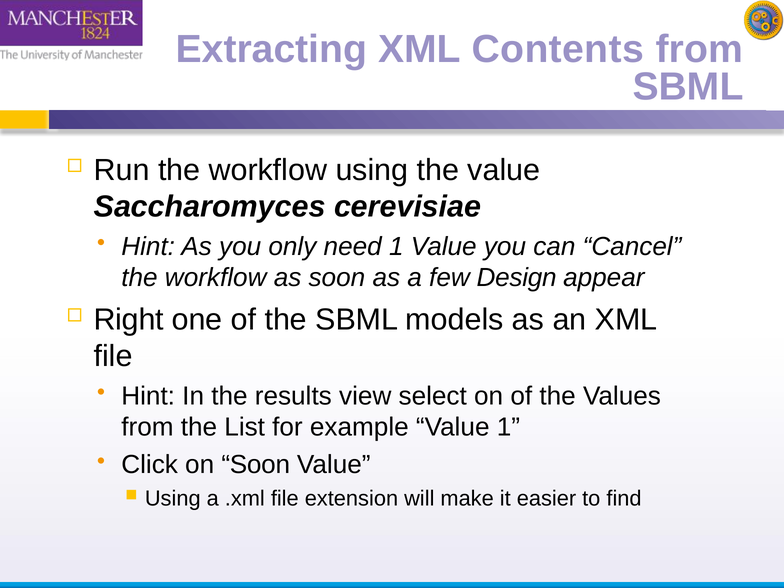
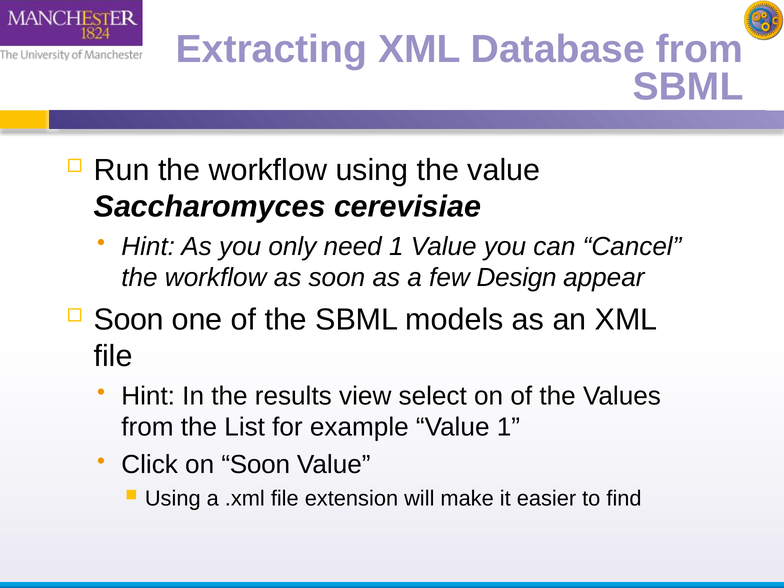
Contents: Contents -> Database (558, 49)
Right: Right -> Soon (129, 320)
